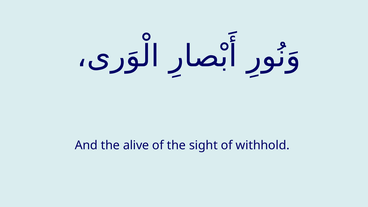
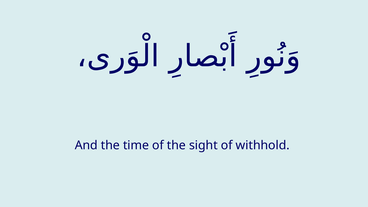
alive: alive -> time (136, 145)
